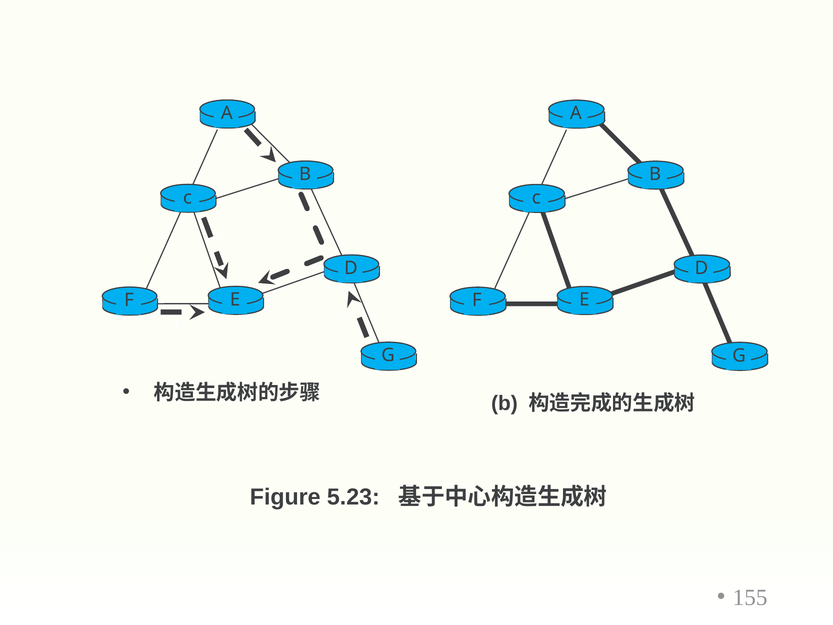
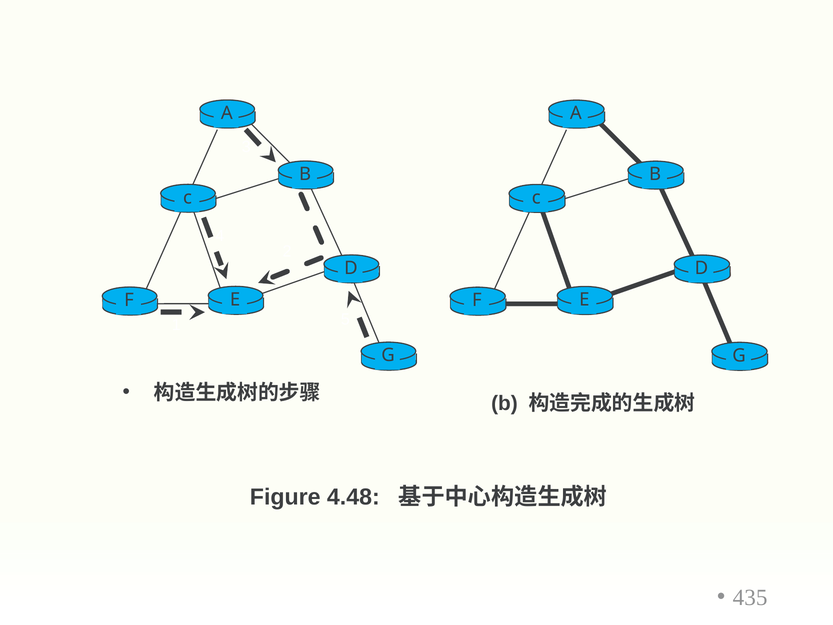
5.23: 5.23 -> 4.48 (353, 497)
155: 155 -> 435 (750, 597)
